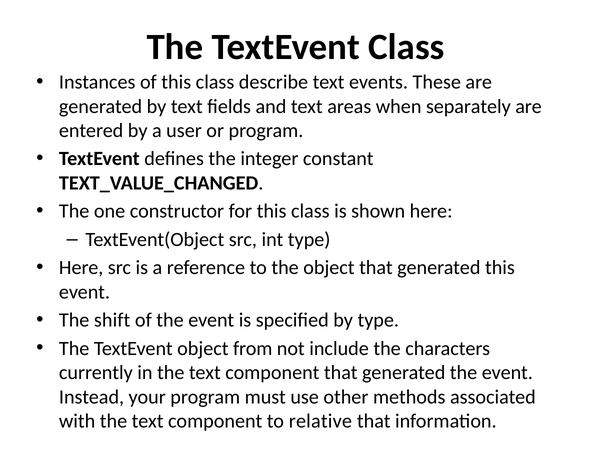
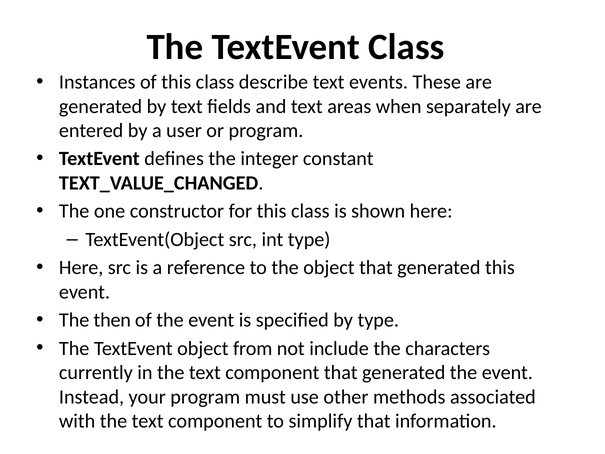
shift: shift -> then (112, 320)
relative: relative -> simplify (320, 421)
